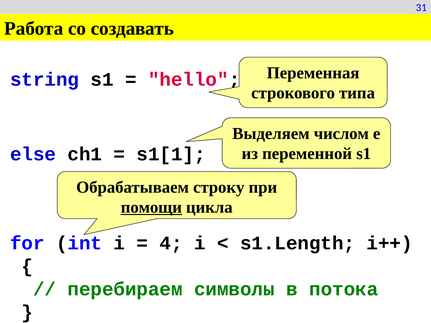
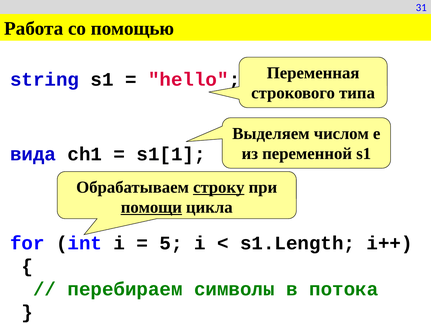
создавать: создавать -> помощью (132, 28)
else: else -> вида (33, 154)
строку underline: none -> present (219, 187)
4: 4 -> 5 (171, 243)
